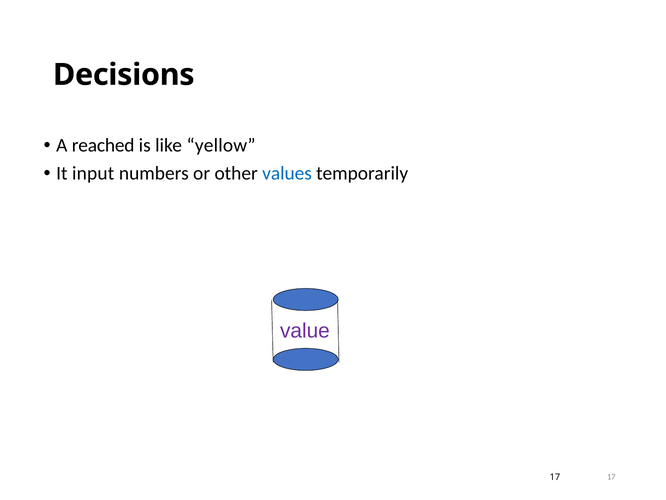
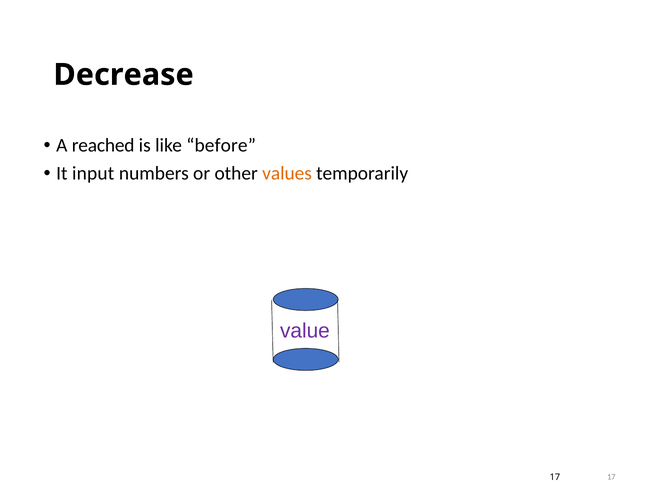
Decisions: Decisions -> Decrease (124, 75)
yellow: yellow -> before (221, 145)
values colour: blue -> orange (287, 173)
